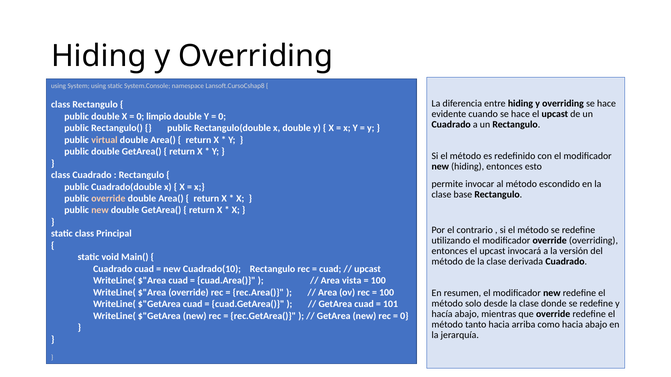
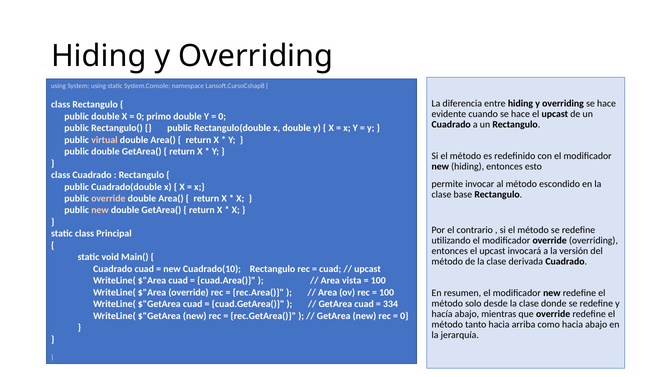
limpio: limpio -> primo (159, 116)
101: 101 -> 334 (391, 304)
